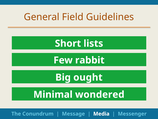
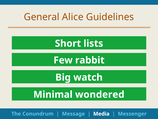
Field: Field -> Alice (73, 17)
ought: ought -> watch (88, 77)
